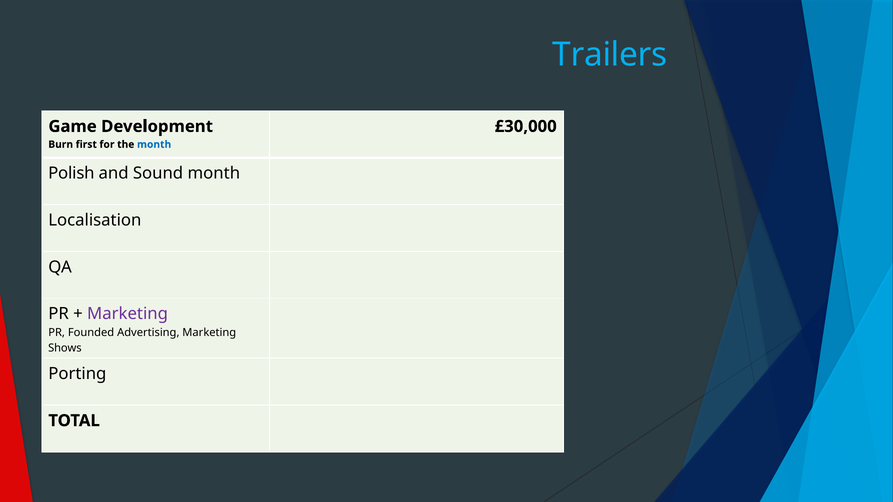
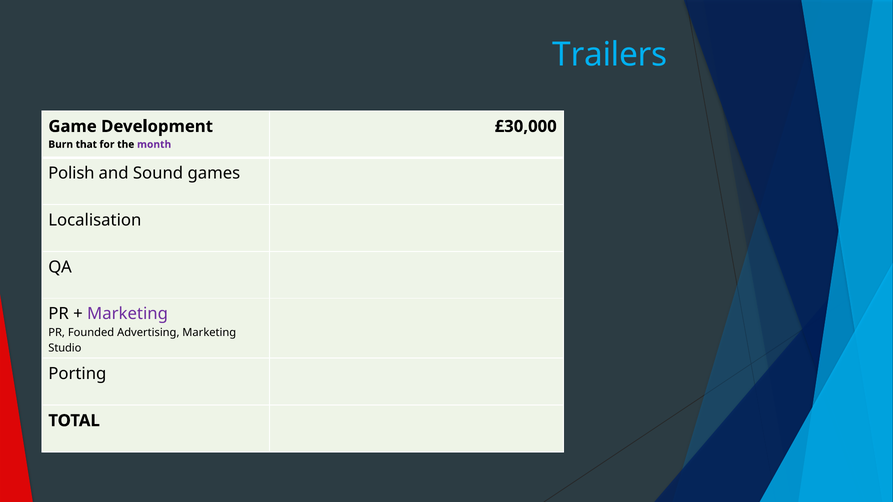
first: first -> that (86, 145)
month colour: blue -> purple (154, 145)
Sound month: month -> games (214, 173)
Shows: Shows -> Studio (65, 348)
